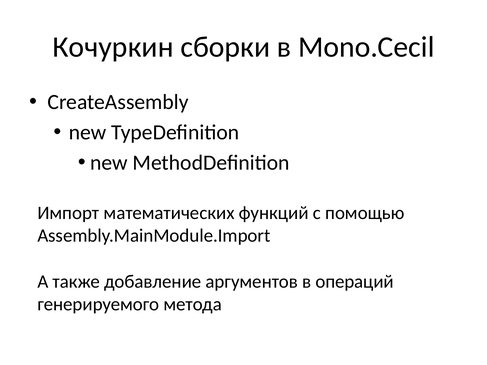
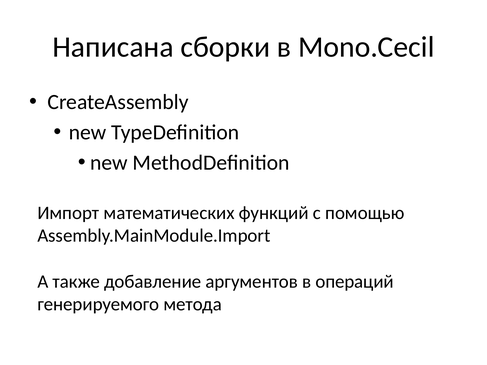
Кочуркин: Кочуркин -> Написана (113, 47)
